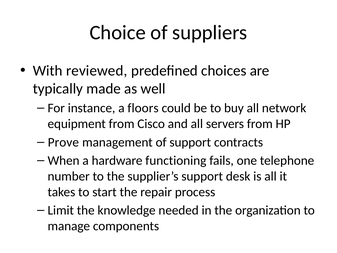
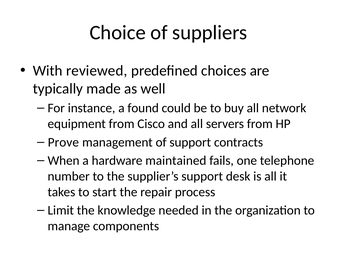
floors: floors -> found (143, 108)
functioning: functioning -> maintained (176, 160)
